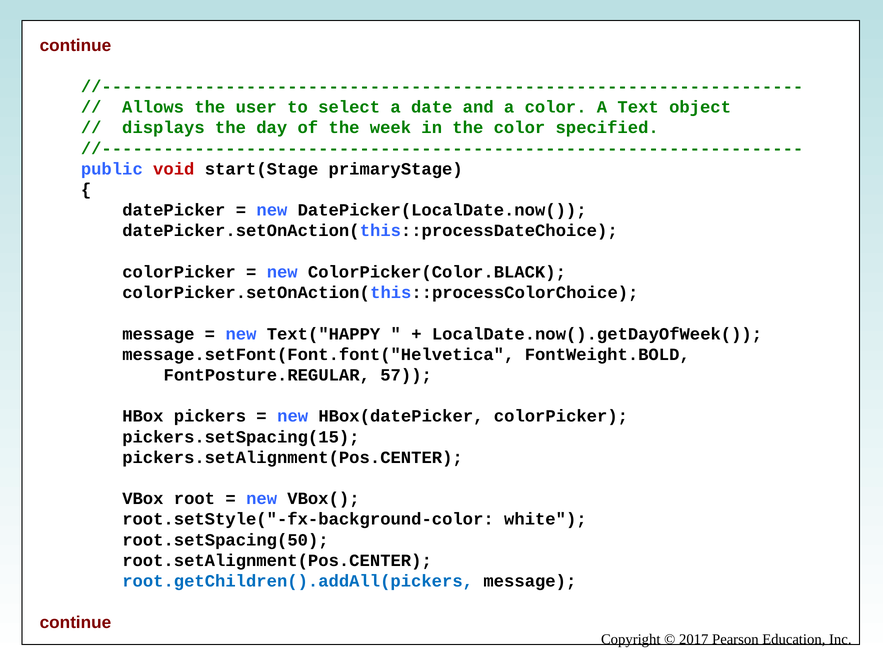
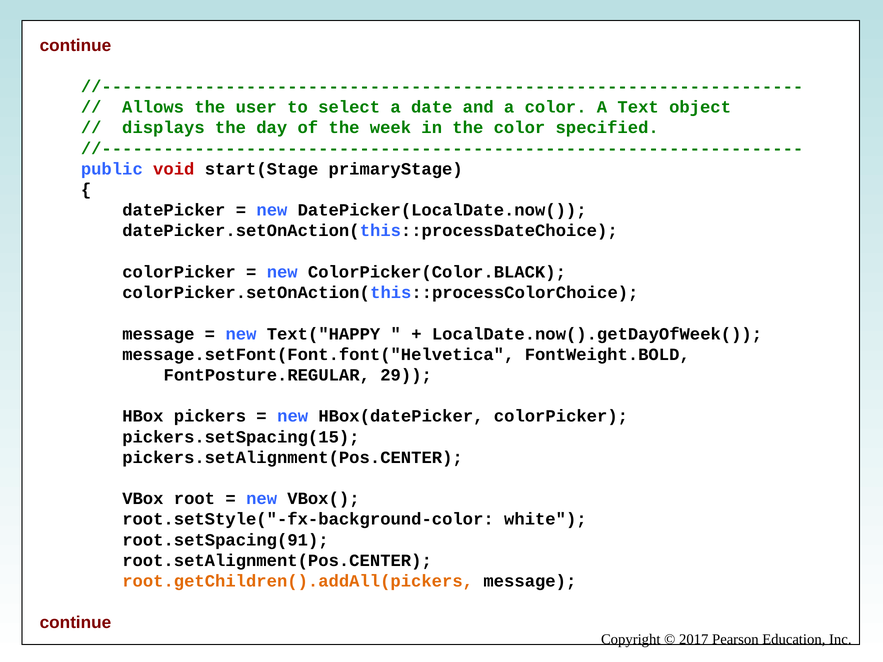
57: 57 -> 29 (406, 375)
root.setSpacing(50: root.setSpacing(50 -> root.setSpacing(91 (225, 540)
root.getChildren().addAll(pickers colour: blue -> orange (298, 581)
